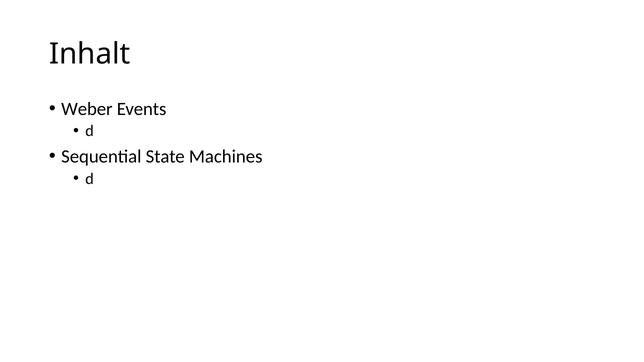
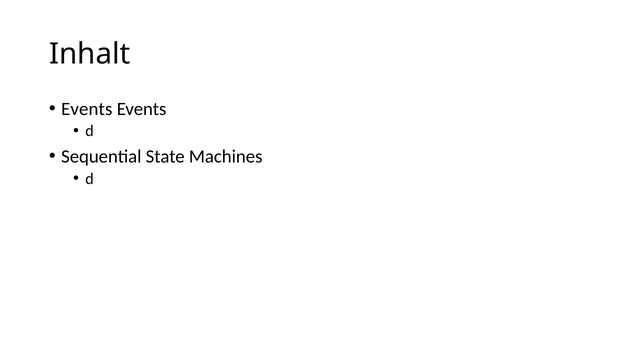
Weber: Weber -> Events (87, 109)
